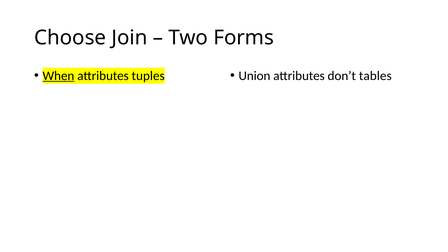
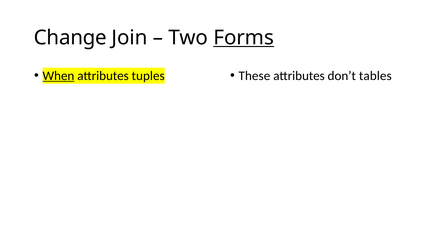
Choose: Choose -> Change (70, 38)
Forms underline: none -> present (244, 38)
Union: Union -> These (254, 76)
